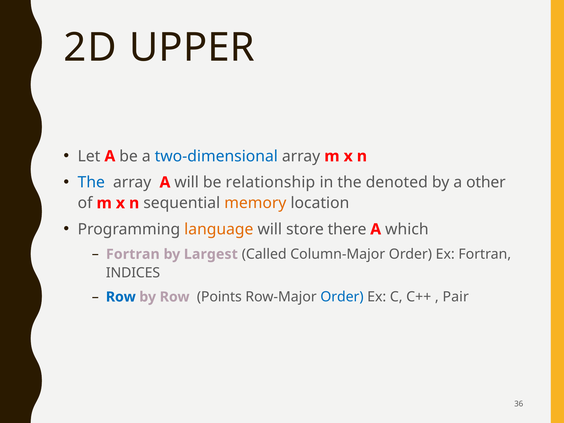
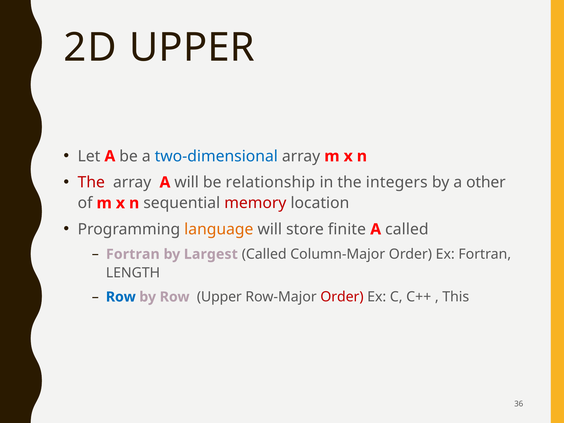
The colour: blue -> red (91, 182)
denoted: denoted -> integers (397, 182)
memory colour: orange -> red (255, 203)
there: there -> finite (347, 229)
A which: which -> called (407, 229)
INDICES: INDICES -> LENGTH (133, 273)
Row Points: Points -> Upper (219, 297)
Order colour: blue -> red (342, 297)
Pair: Pair -> This (456, 297)
